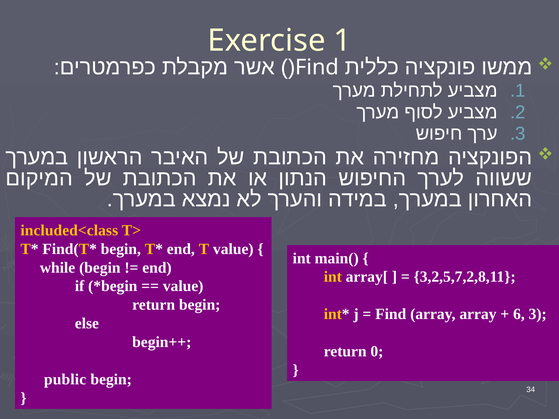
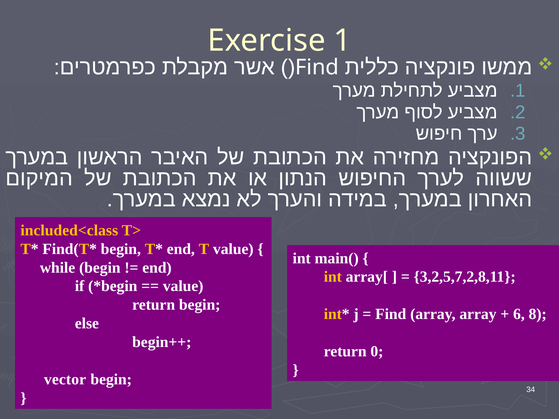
3: 3 -> 8 (538, 314)
public: public -> vector (65, 380)
